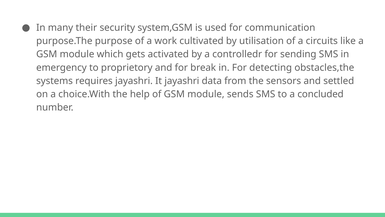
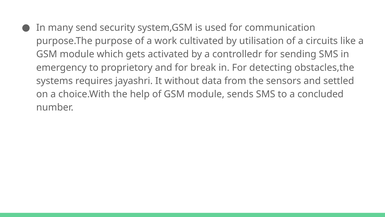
their: their -> send (86, 28)
It jayashri: jayashri -> without (182, 81)
